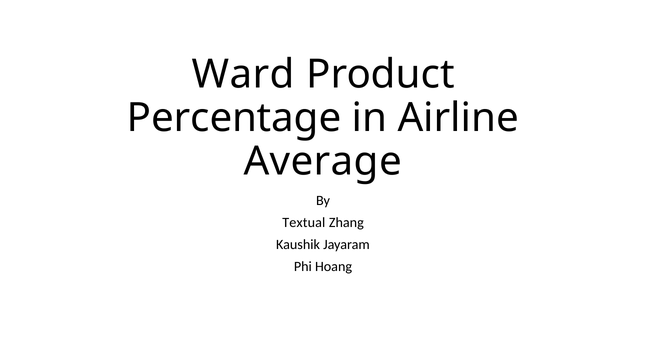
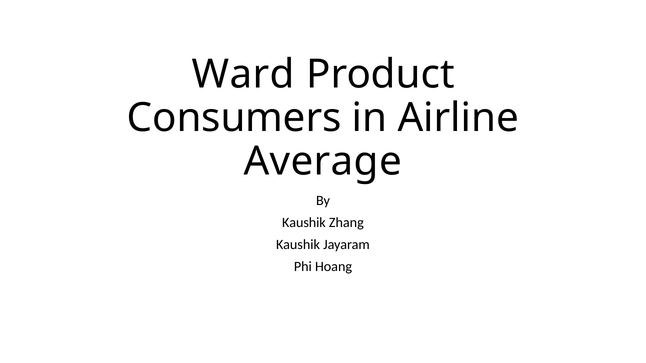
Percentage: Percentage -> Consumers (234, 118)
Textual: Textual -> Kaushik (304, 223)
